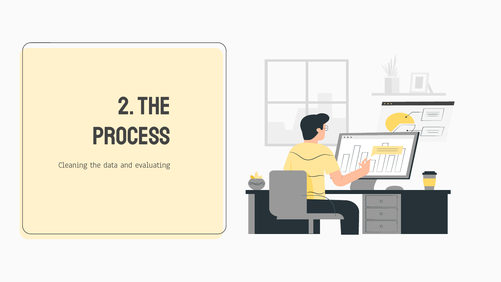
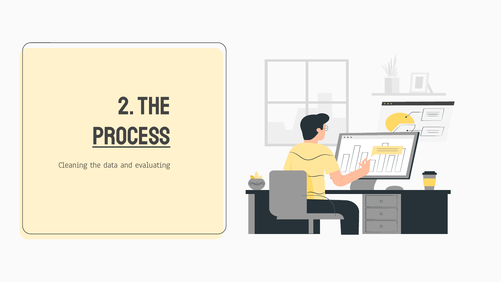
Process underline: none -> present (131, 136)
